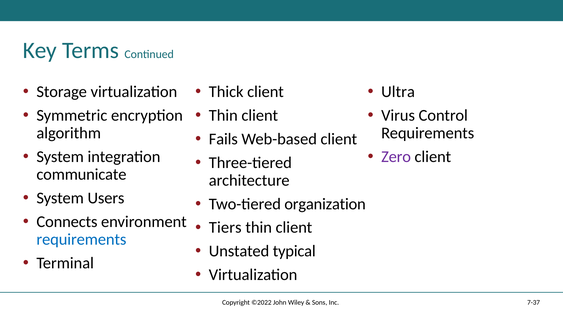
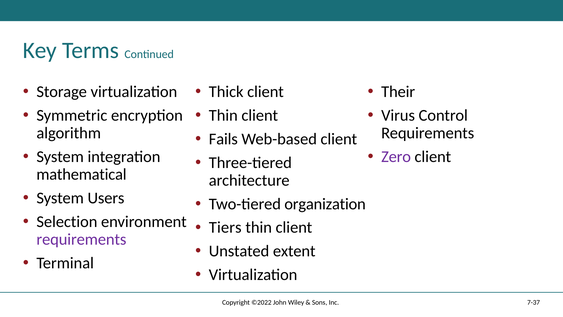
Ultra: Ultra -> Their (398, 92)
communicate: communicate -> mathematical (81, 174)
Connects: Connects -> Selection (67, 221)
requirements colour: blue -> purple (81, 239)
typical: typical -> extent (294, 251)
